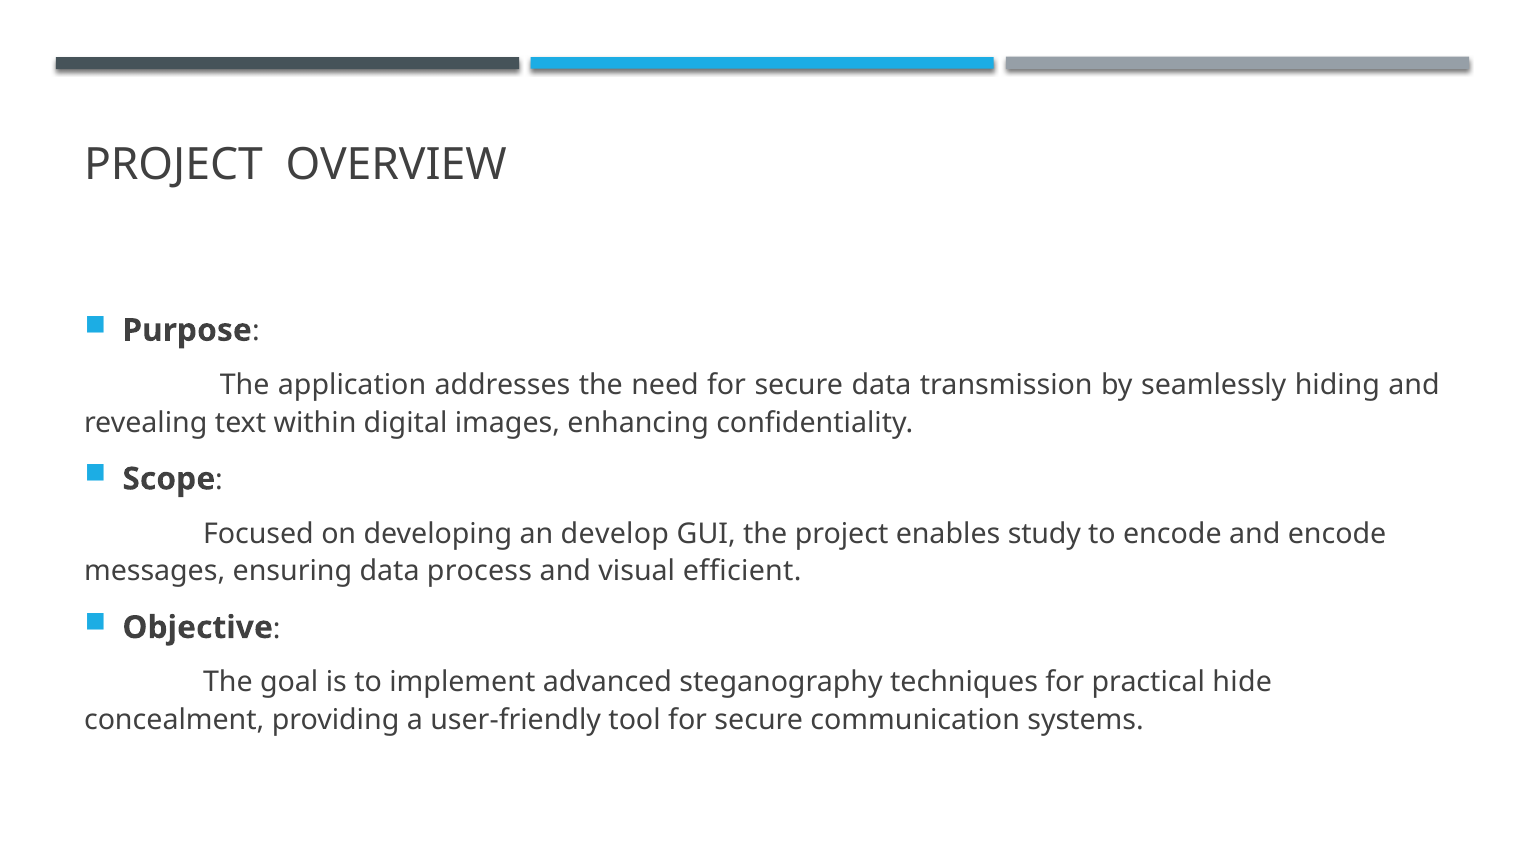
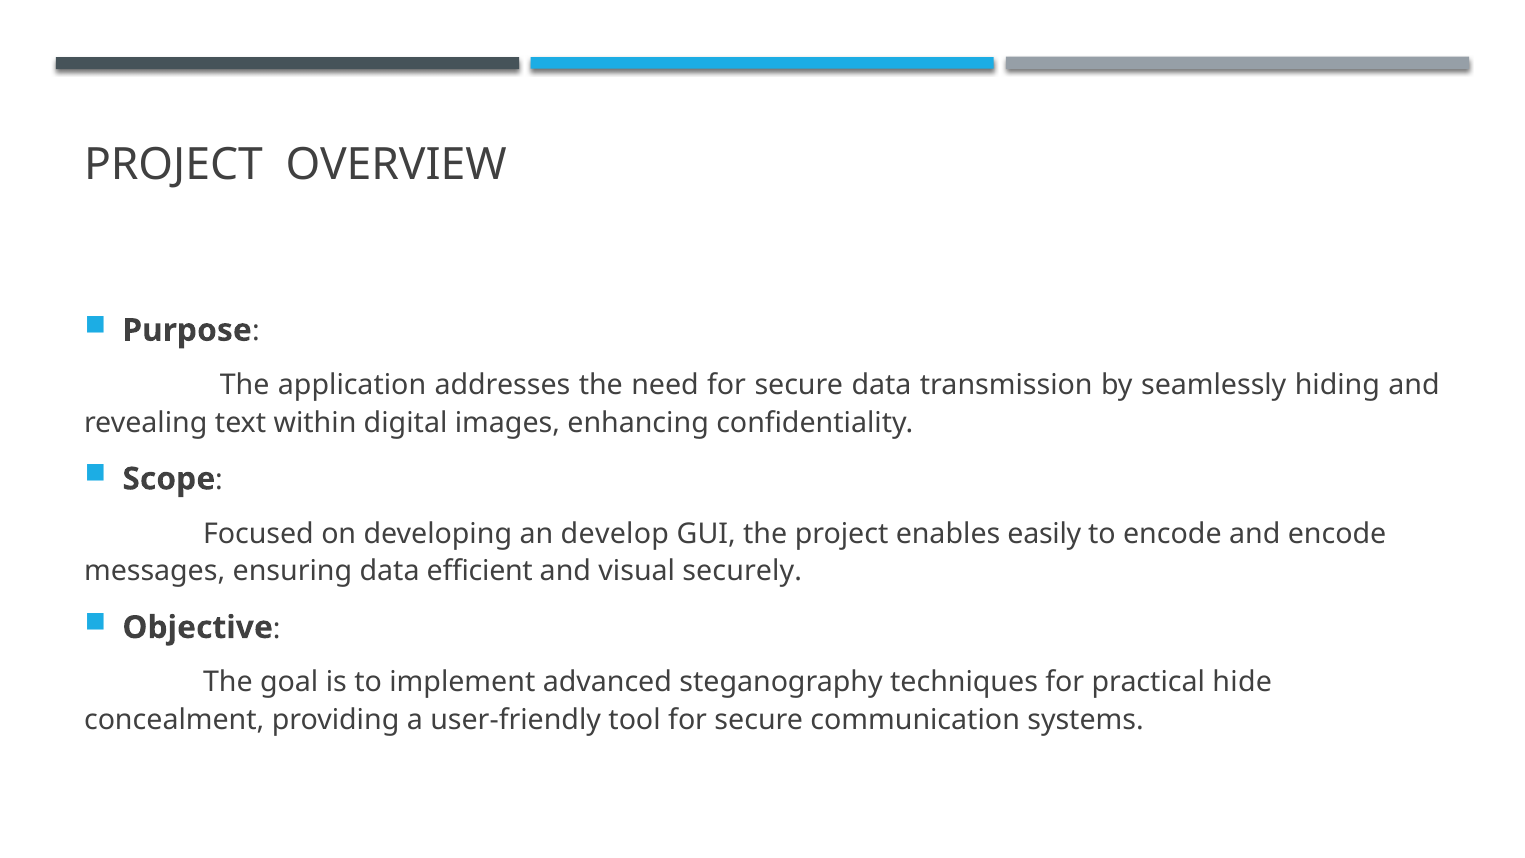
study: study -> easily (1044, 534)
process: process -> efficient (480, 571)
efficient: efficient -> securely (742, 571)
